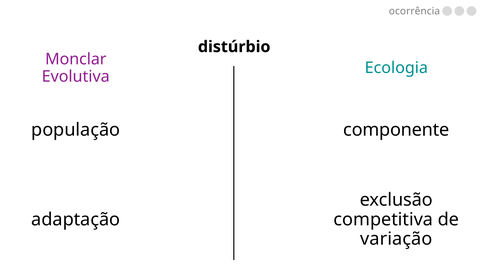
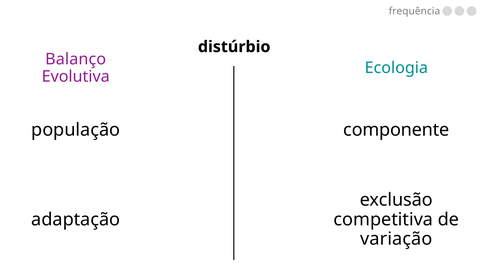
ocorrência: ocorrência -> frequência (414, 11)
Monclar: Monclar -> Balanço (76, 59)
